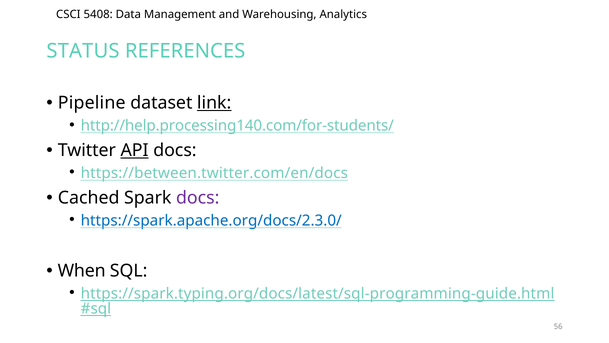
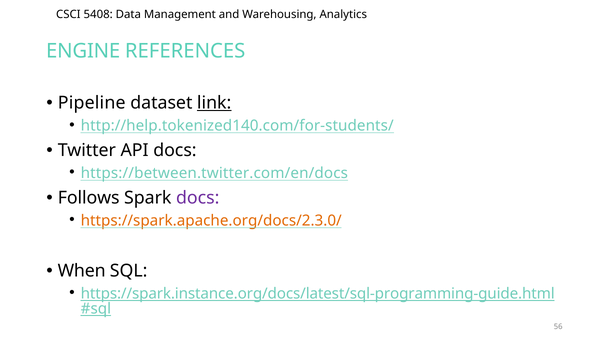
STATUS: STATUS -> ENGINE (83, 51)
http://help.processing140.com/for-students/: http://help.processing140.com/for-students/ -> http://help.tokenized140.com/for-students/ (237, 126)
API underline: present -> none (135, 150)
Cached: Cached -> Follows (89, 198)
https://spark.apache.org/docs/2.3.0/ colour: blue -> orange (211, 220)
https://spark.typing.org/docs/latest/sql-programming-guide.html: https://spark.typing.org/docs/latest/sql-programming-guide.html -> https://spark.instance.org/docs/latest/sql-programming-guide.html (318, 293)
